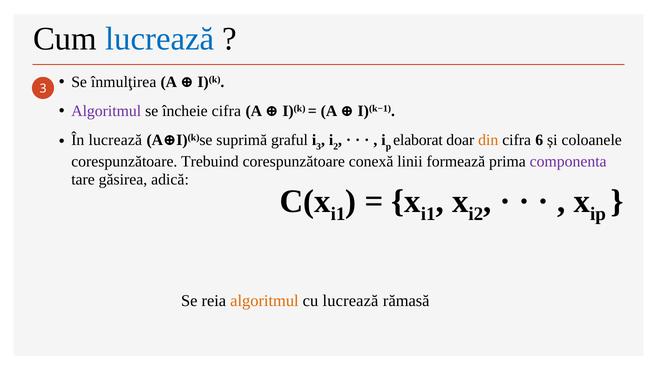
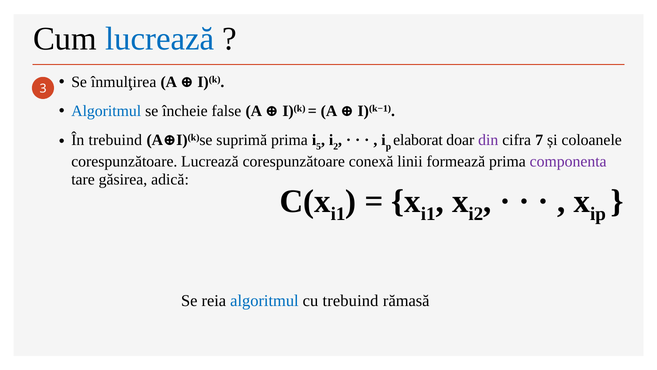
Algoritmul colour: purple -> blue (106, 111)
încheie cifra: cifra -> false (226, 111)
suprimă graful: graful -> prima (289, 140)
3: 3 -> 5 (319, 146)
din colour: orange -> purple (488, 140)
6: 6 -> 7 (539, 140)
În lucrează: lucrează -> trebuind (115, 140)
corespunzătoare Trebuind: Trebuind -> Lucrează (210, 161)
algoritmul colour: orange -> blue (264, 300)
cu lucrează: lucrează -> trebuind (351, 300)
